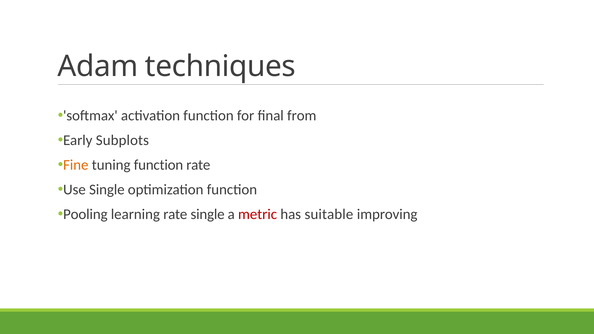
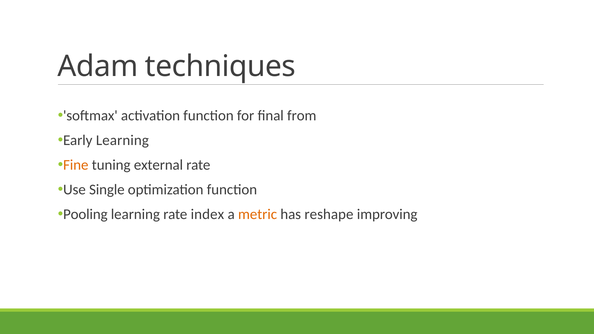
Early Subplots: Subplots -> Learning (122, 140)
tuning function: function -> external (158, 165)
rate single: single -> index (207, 214)
metric colour: red -> orange (258, 214)
suitable: suitable -> reshape (329, 214)
